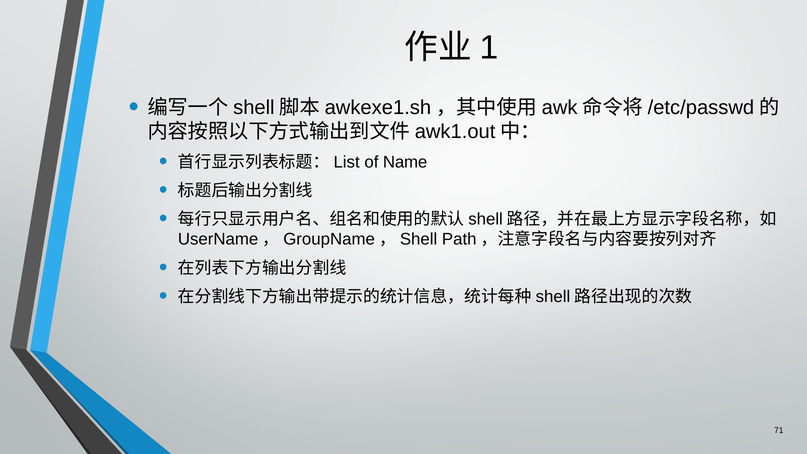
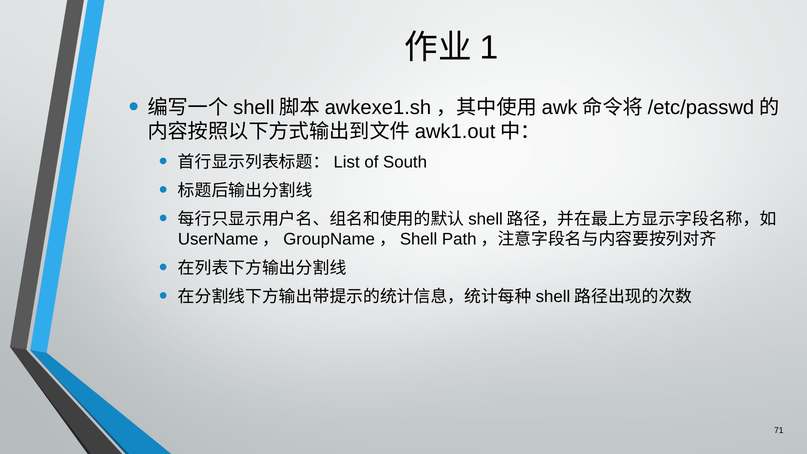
Name: Name -> South (405, 162)
